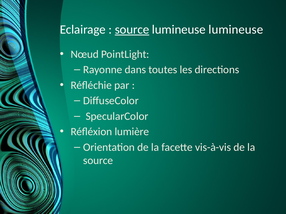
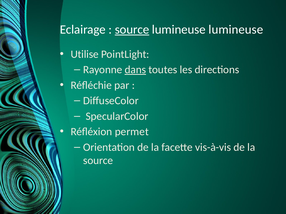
Nœud: Nœud -> Utilise (85, 54)
dans underline: none -> present (135, 70)
lumière: lumière -> permet (132, 132)
